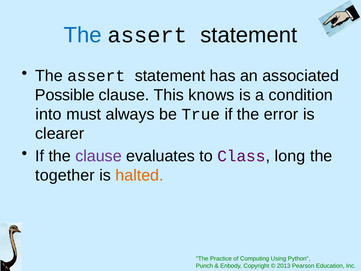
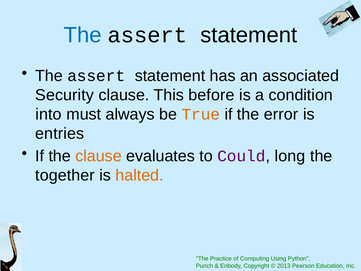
Possible: Possible -> Security (65, 95)
knows: knows -> before (211, 95)
True colour: black -> orange (201, 114)
clearer: clearer -> entries (60, 134)
clause colour: purple -> orange (98, 156)
Class: Class -> Could (241, 156)
